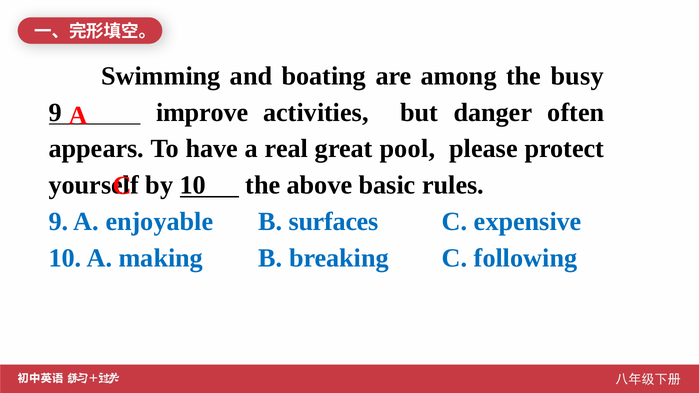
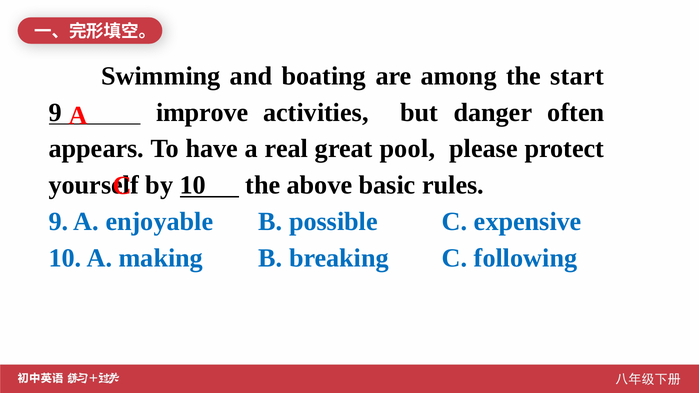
busy: busy -> start (577, 76)
surfaces: surfaces -> possible (333, 222)
